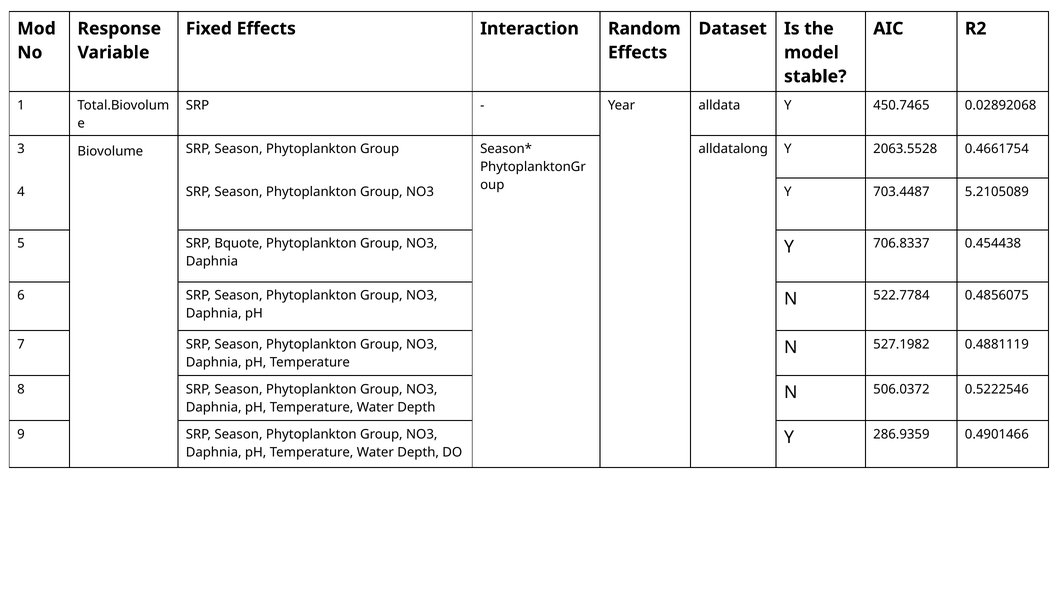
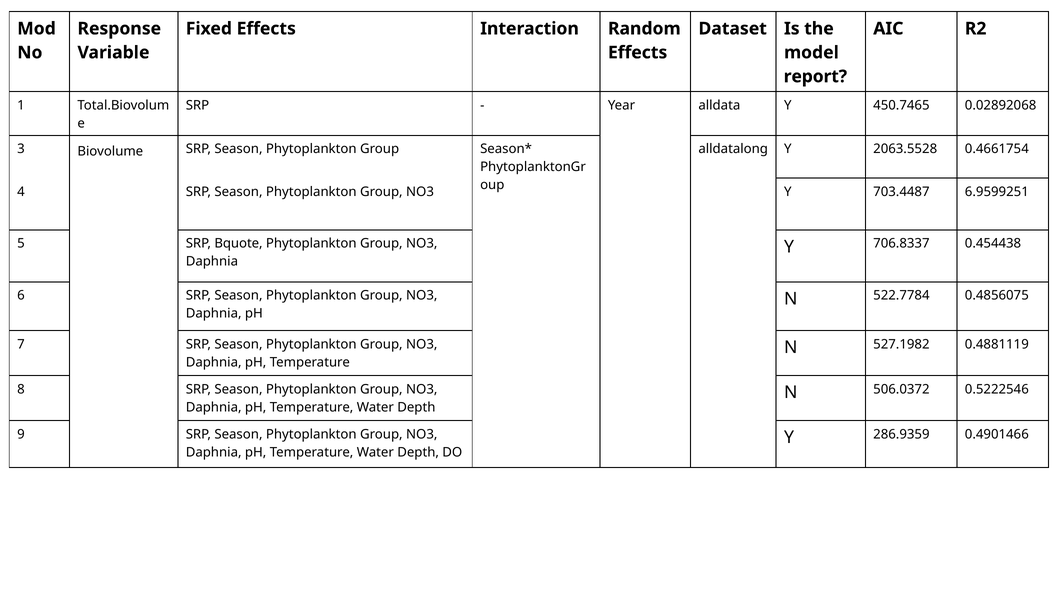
stable: stable -> report (815, 76)
5.2105089: 5.2105089 -> 6.9599251 (997, 192)
